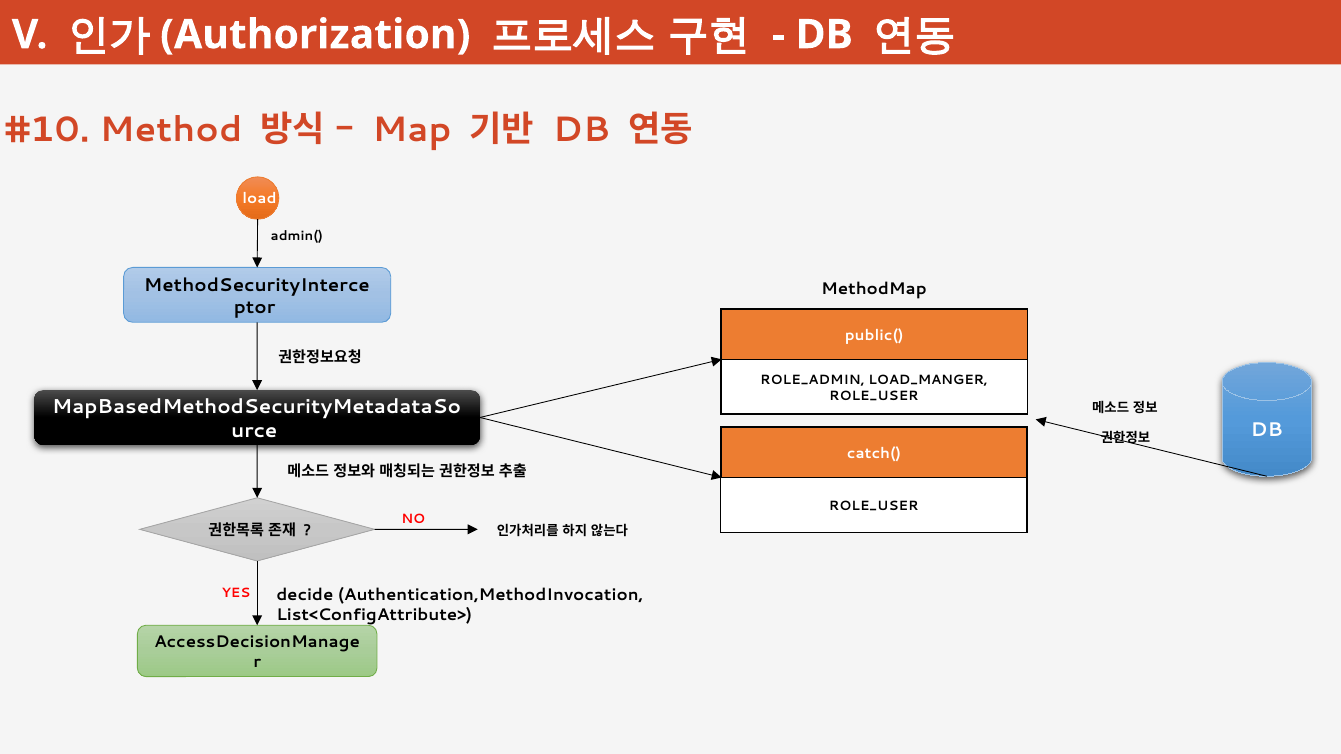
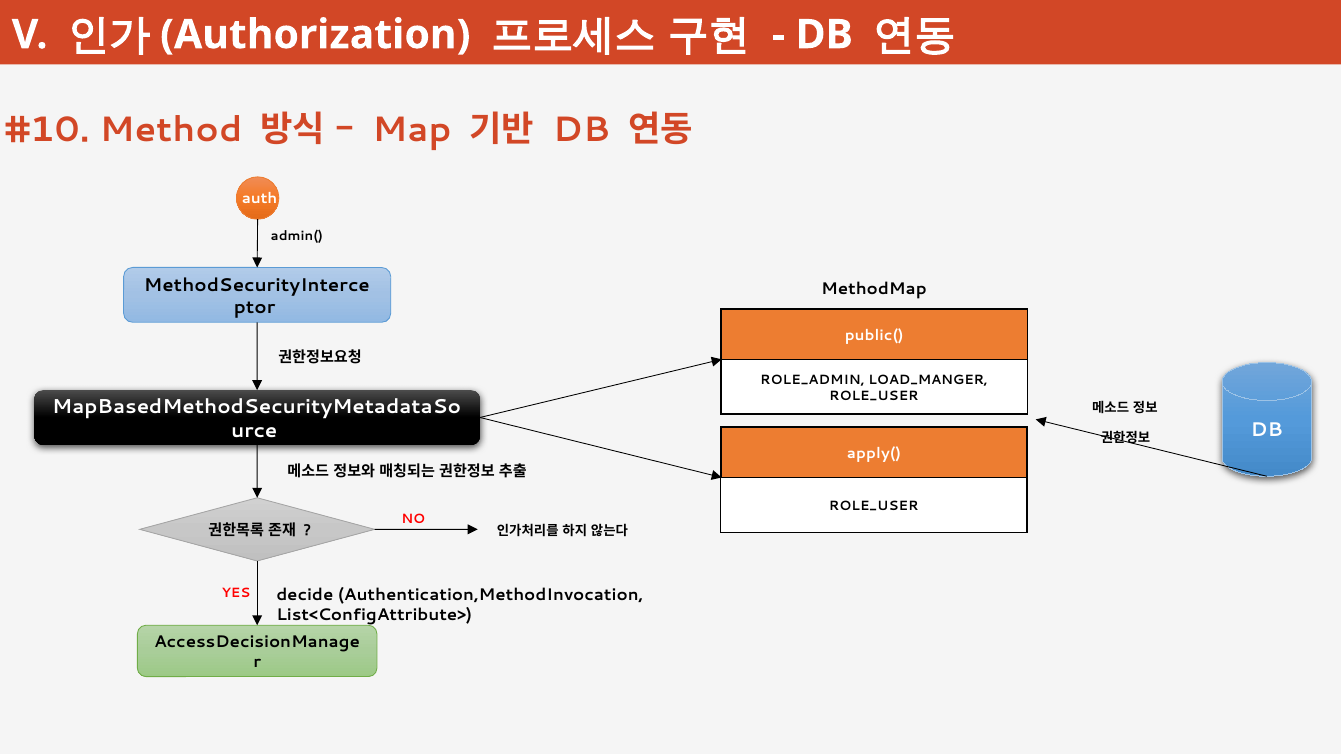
load: load -> auth (260, 199)
catch(: catch( -> apply( (874, 453)
